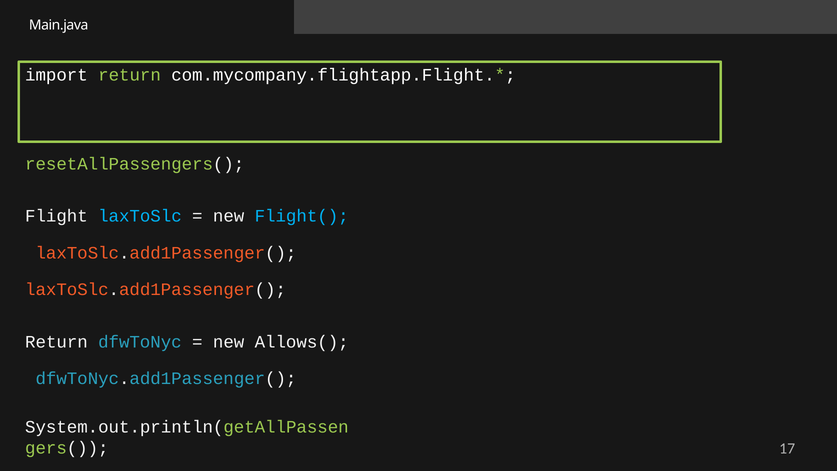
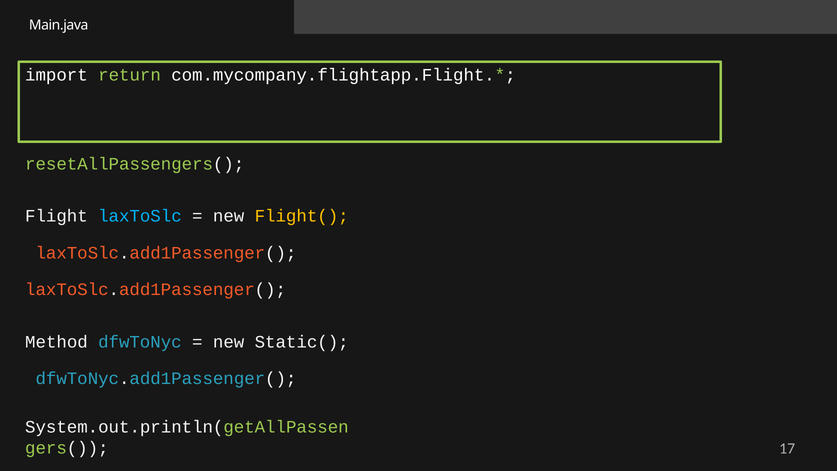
Flight( colour: light blue -> yellow (302, 216)
Return: Return -> Method (56, 342)
Allows(: Allows( -> Static( (302, 342)
